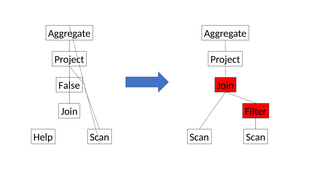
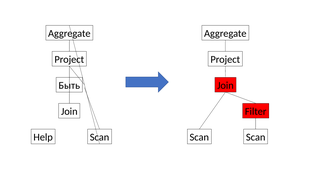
False: False -> Быть (69, 85)
